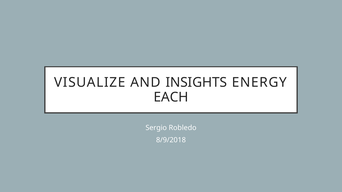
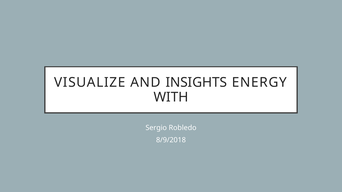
EACH: EACH -> WITH (171, 97)
